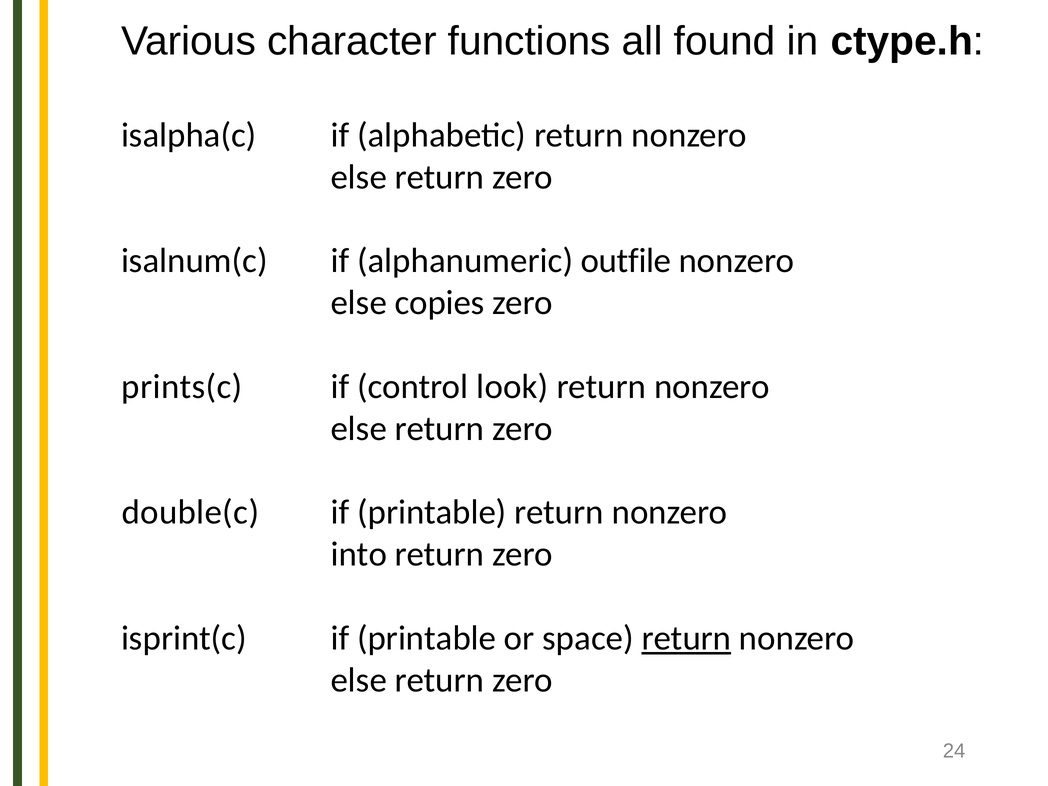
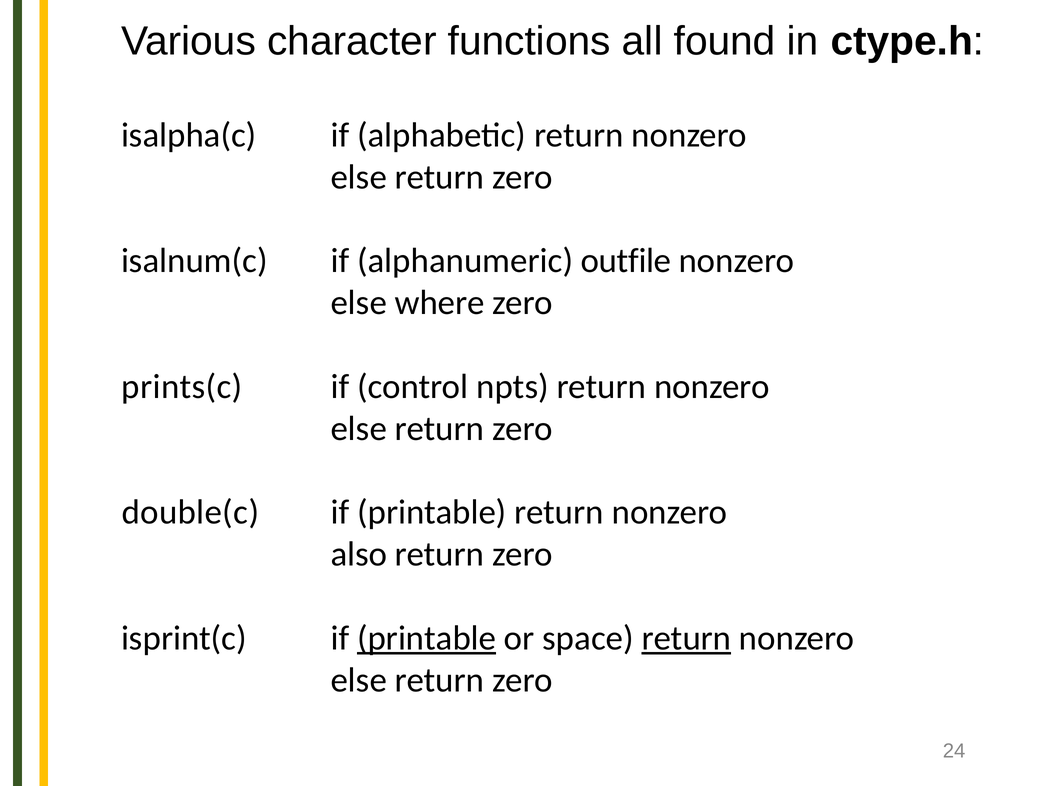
copies: copies -> where (440, 303)
look: look -> npts (513, 387)
into: into -> also (359, 554)
printable underline: none -> present (427, 638)
